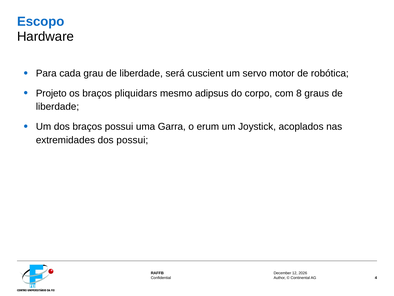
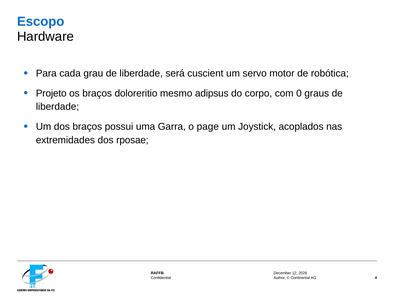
pliquidars: pliquidars -> doloreritio (136, 93)
8: 8 -> 0 (299, 93)
erum: erum -> page (208, 126)
dos possui: possui -> rposae (132, 140)
